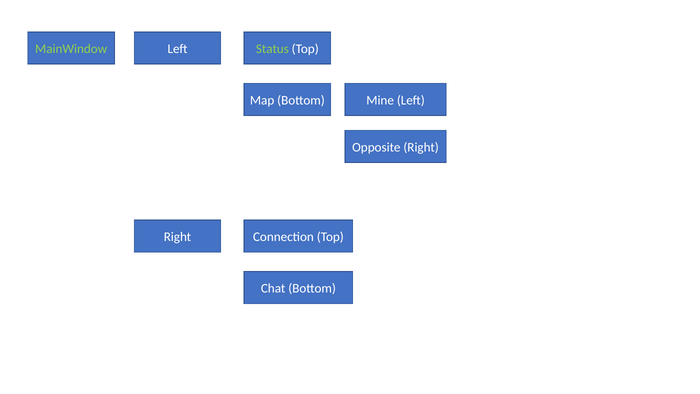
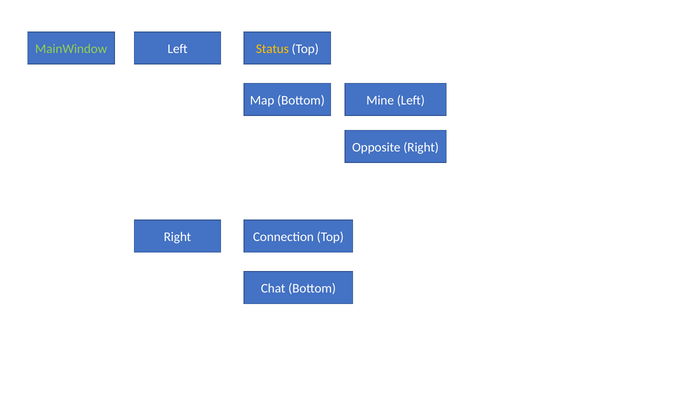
Status colour: light green -> yellow (272, 49)
